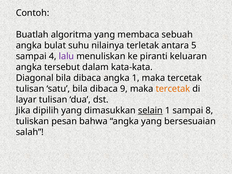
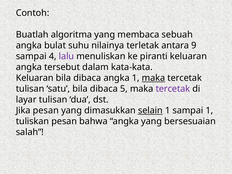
5: 5 -> 9 (194, 46)
Diagonal: Diagonal -> Keluaran (35, 78)
maka underline: none -> present (153, 78)
9: 9 -> 5 (124, 89)
tercetak colour: orange -> purple (173, 89)
Jika dipilih: dipilih -> pesan (46, 111)
sampai 8: 8 -> 1 (209, 111)
